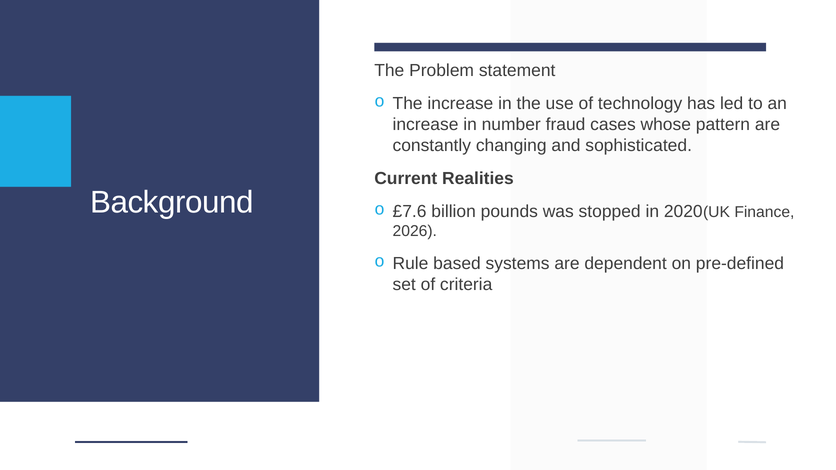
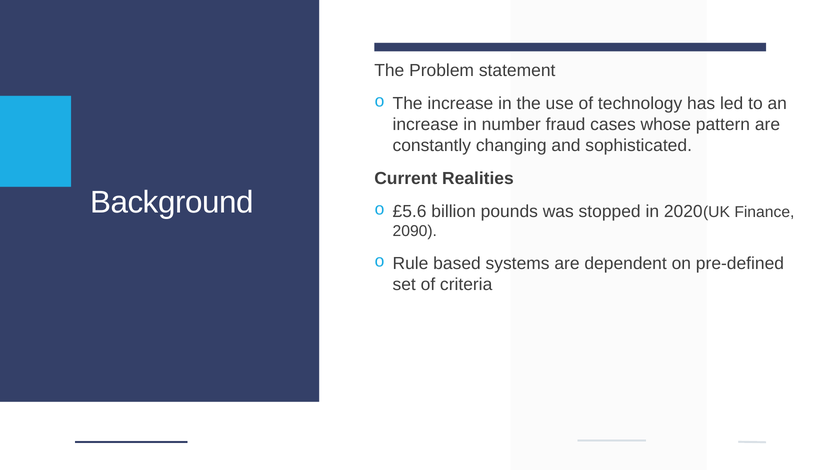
£7.6: £7.6 -> £5.6 (410, 212)
2026: 2026 -> 2090 (415, 231)
